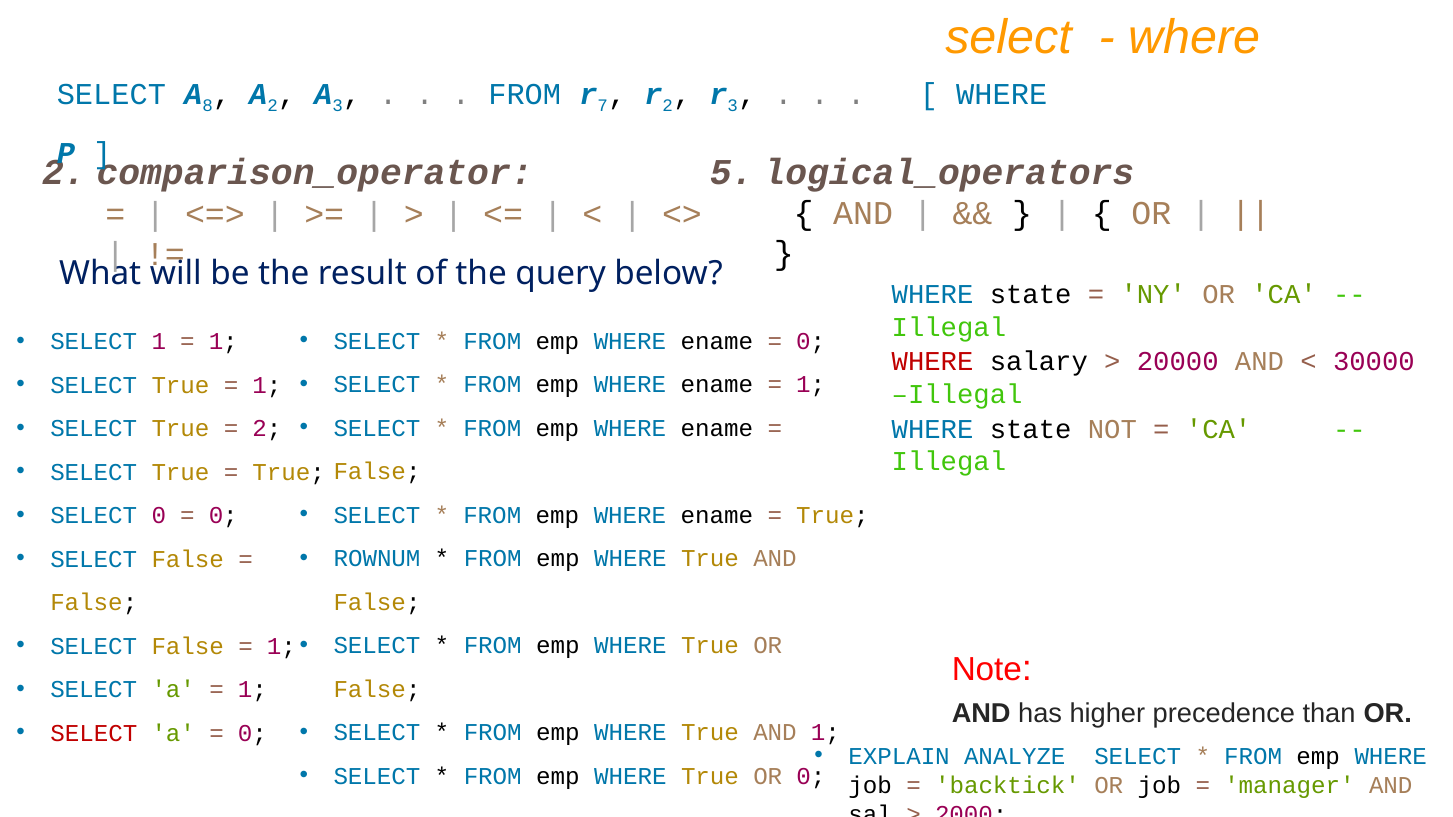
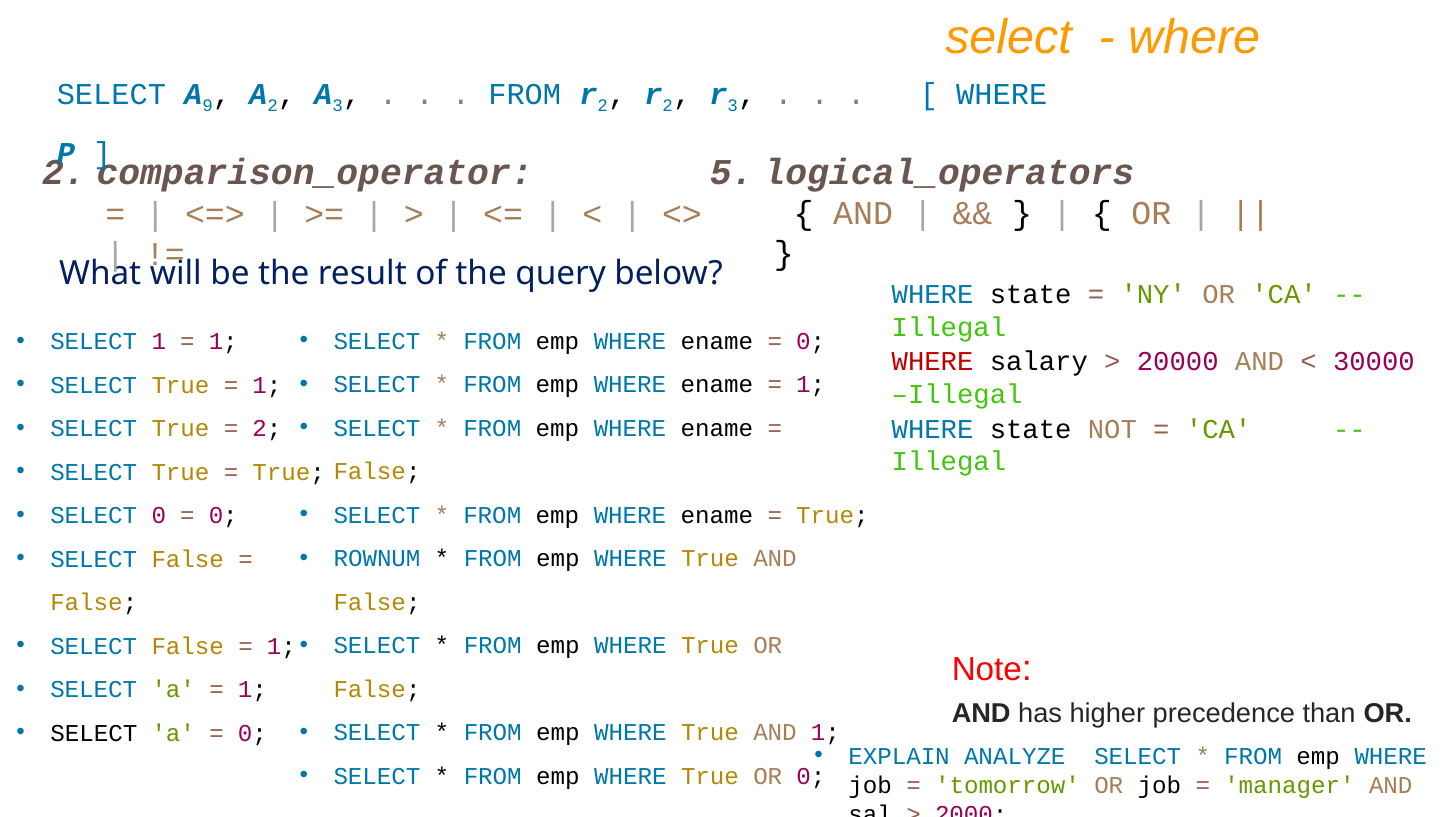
8: 8 -> 9 (208, 106)
7: 7 -> 2 (603, 106)
SELECT colour: red -> black (94, 734)
backtick: backtick -> tomorrow (1007, 786)
